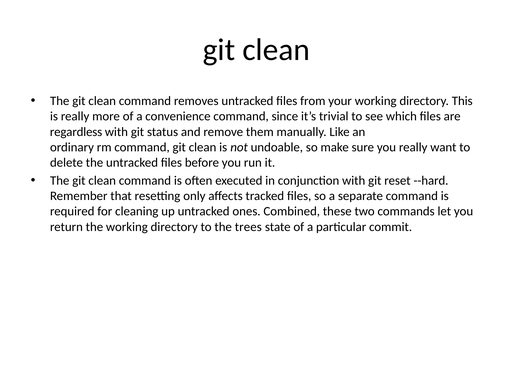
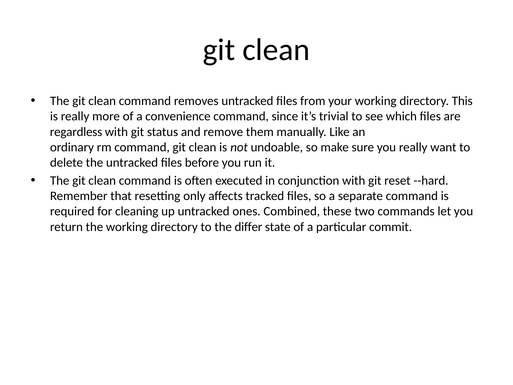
trees: trees -> differ (248, 227)
